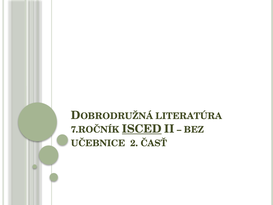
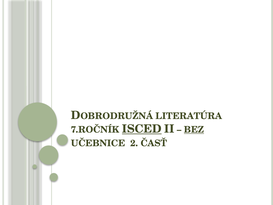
BEZ underline: none -> present (194, 130)
